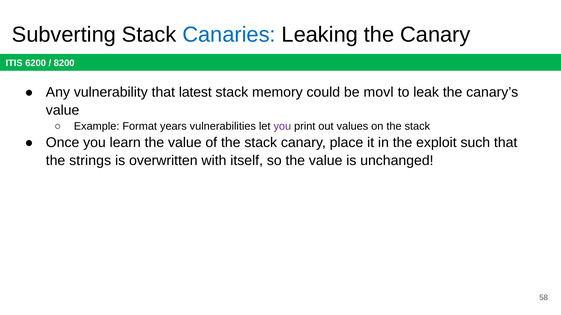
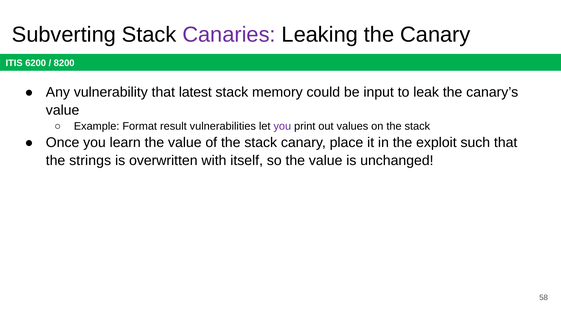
Canaries colour: blue -> purple (229, 35)
movl: movl -> input (379, 93)
years: years -> result (173, 126)
